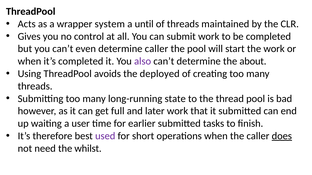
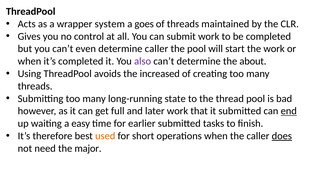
until: until -> goes (144, 24)
deployed: deployed -> increased (160, 74)
end underline: none -> present (289, 111)
user: user -> easy (81, 124)
used colour: purple -> orange (105, 136)
whilst: whilst -> major (88, 149)
